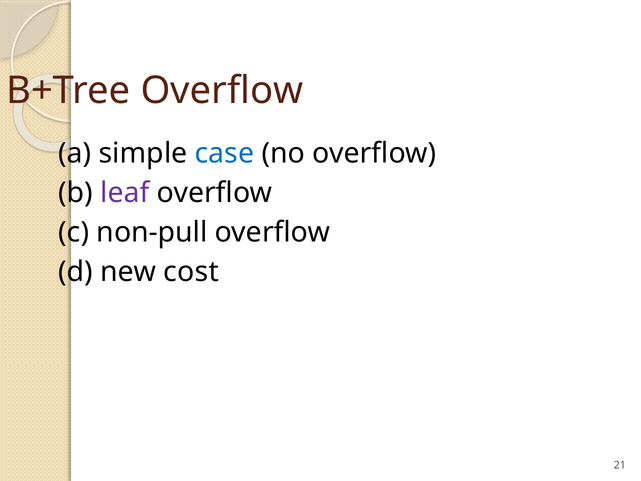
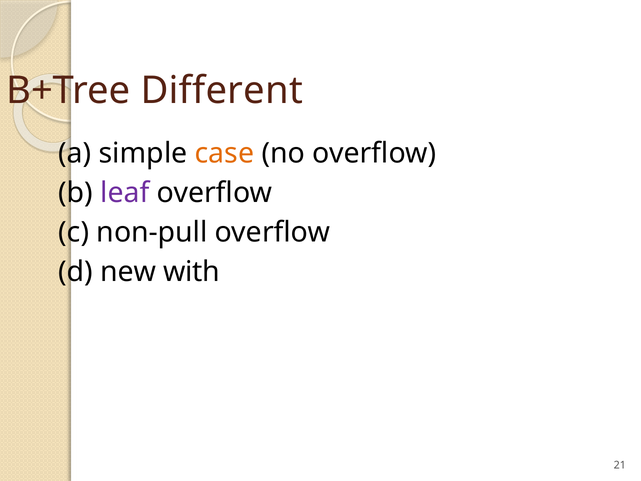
B+Tree Overflow: Overflow -> Different (222, 91)
case colour: blue -> orange (224, 153)
cost: cost -> with (191, 272)
